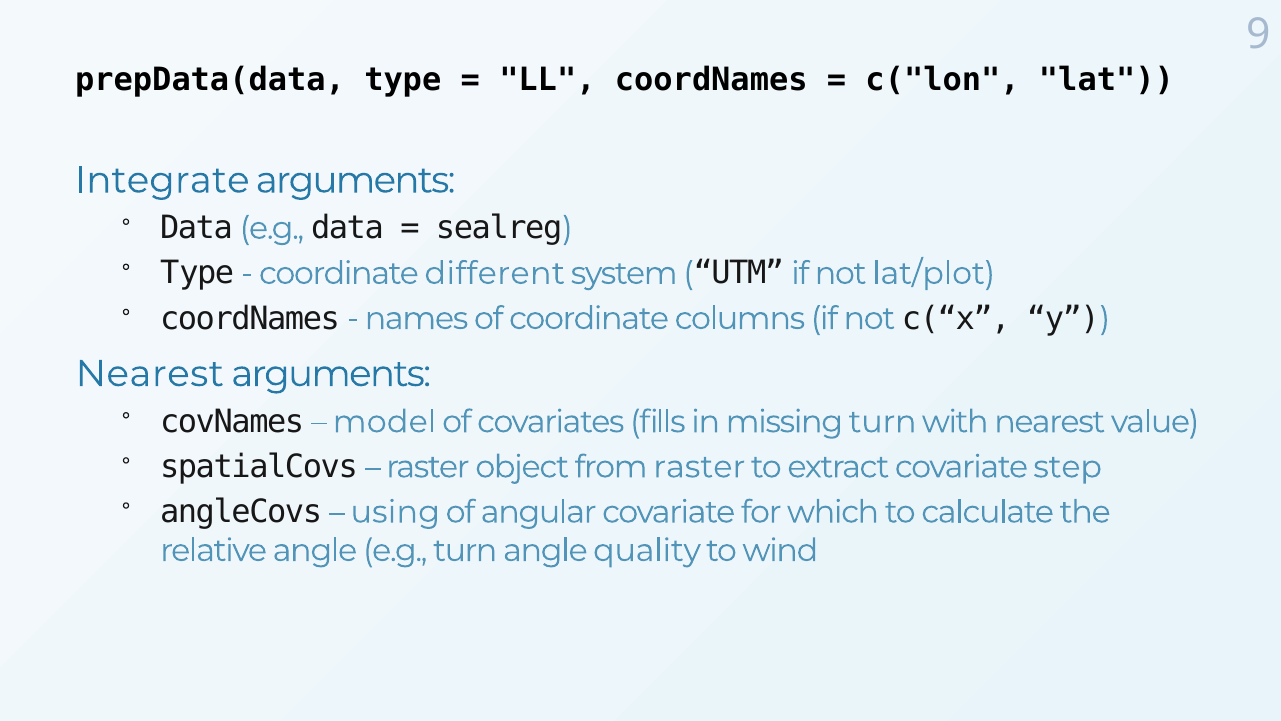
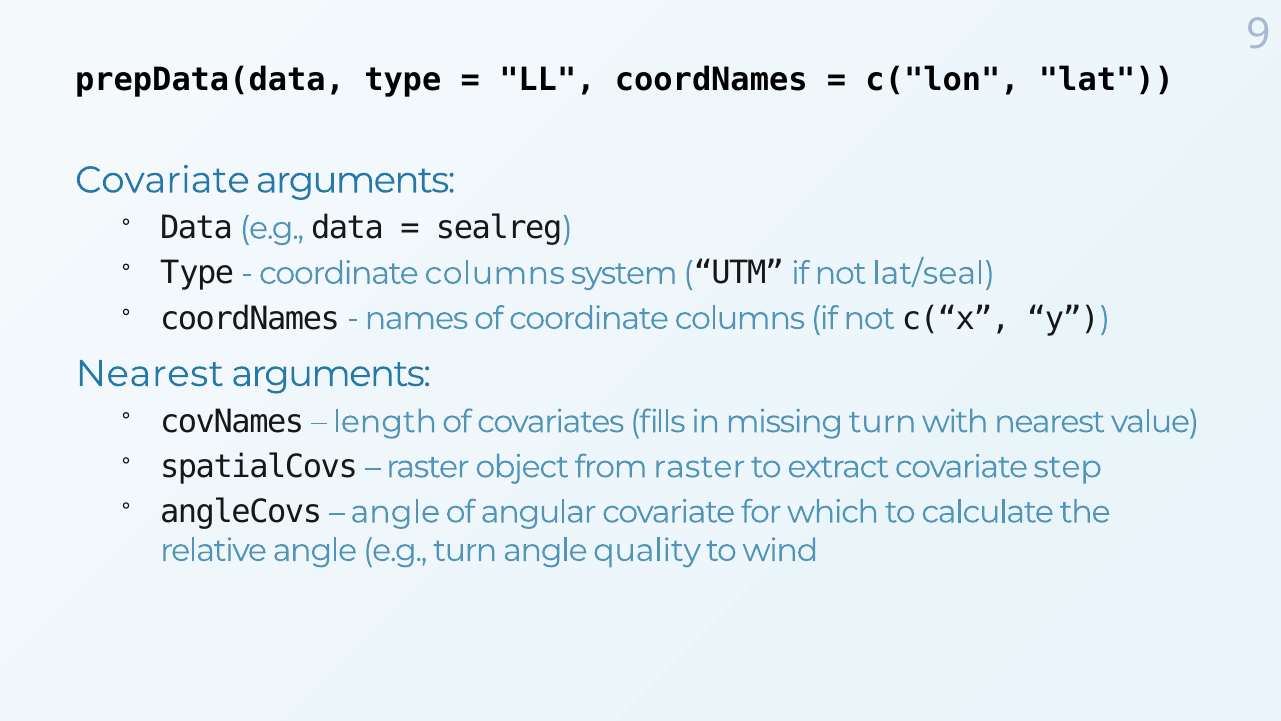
Integrate: Integrate -> Covariate (162, 180)
different: different -> columns (495, 273)
lat/plot: lat/plot -> lat/seal (934, 273)
model: model -> length (385, 422)
using: using -> angle (395, 512)
